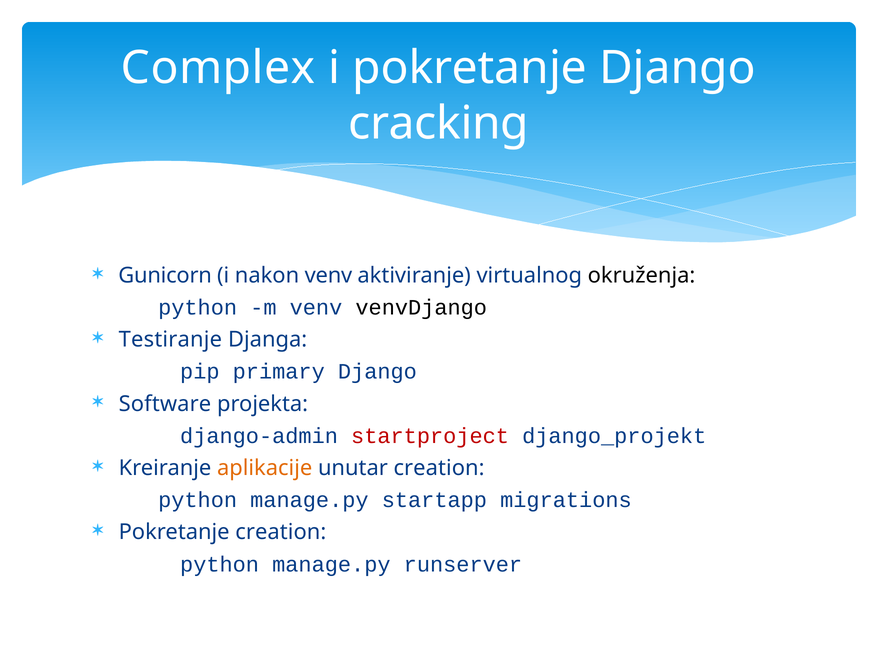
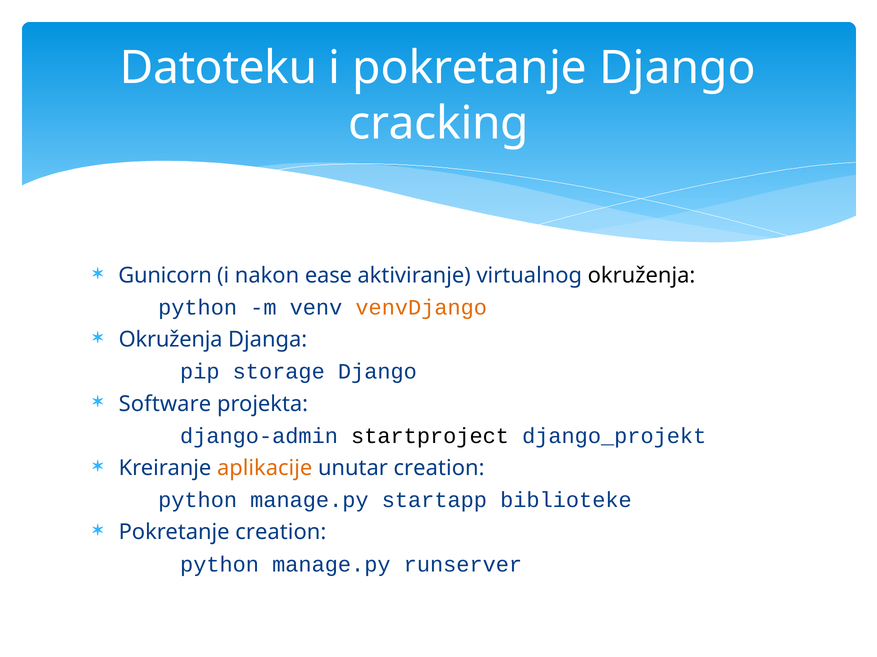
Complex: Complex -> Datoteku (219, 68)
nakon venv: venv -> ease (328, 276)
venvDjango colour: black -> orange (421, 308)
Testiranje: Testiranje -> Okruženja (171, 340)
primary: primary -> storage (279, 372)
startproject colour: red -> black (430, 436)
migrations: migrations -> biblioteke (566, 501)
